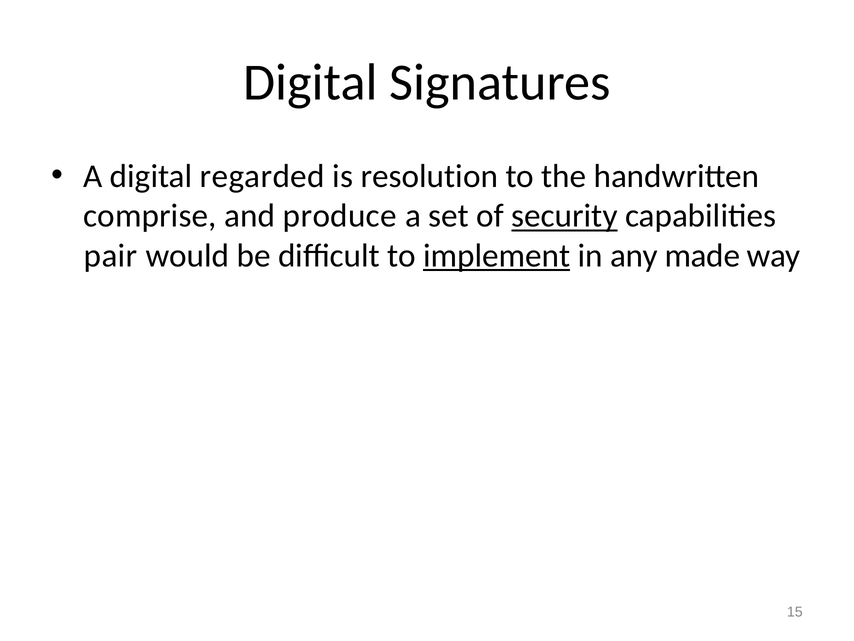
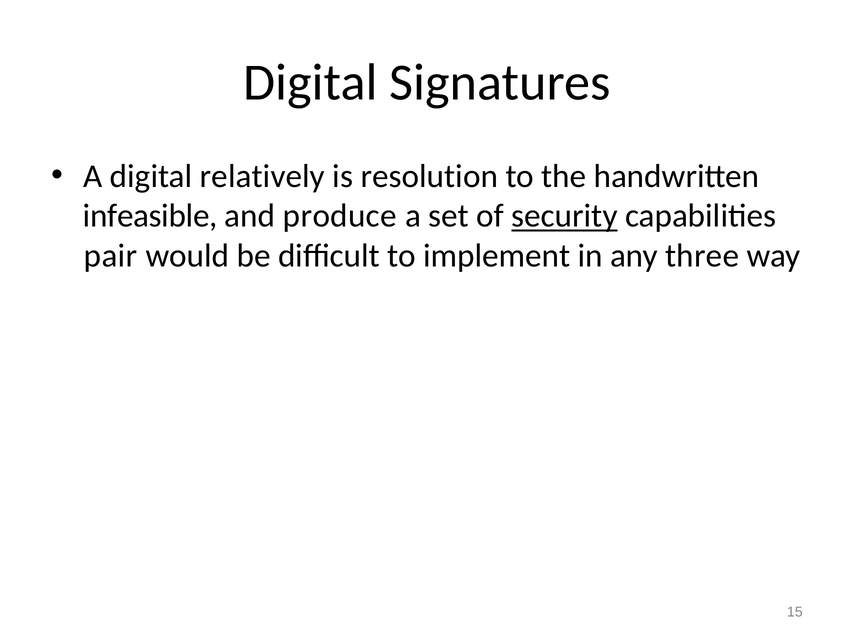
regarded: regarded -> relatively (262, 176)
comprise: comprise -> infeasible (150, 216)
implement underline: present -> none (497, 256)
made: made -> three (702, 256)
